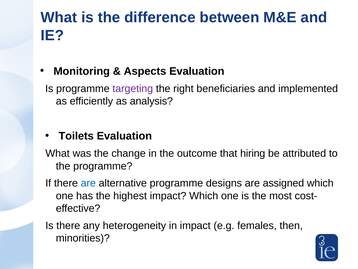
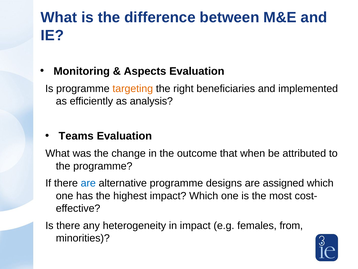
targeting colour: purple -> orange (133, 88)
Toilets: Toilets -> Teams (76, 136)
hiring: hiring -> when (253, 153)
then: then -> from (291, 225)
